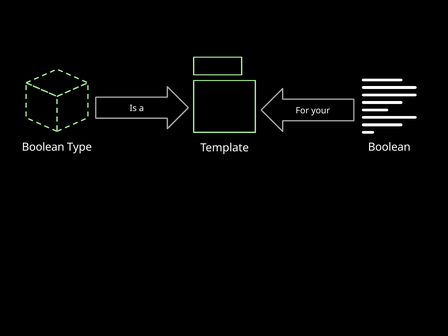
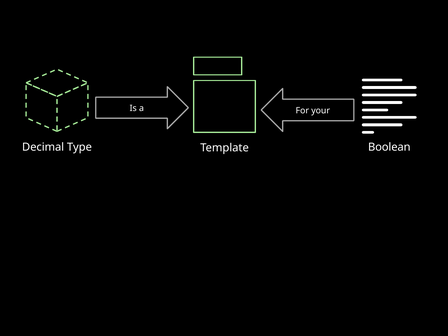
Boolean: Boolean -> Decimal (43, 147)
